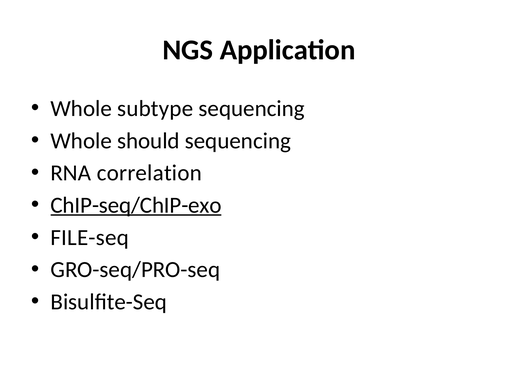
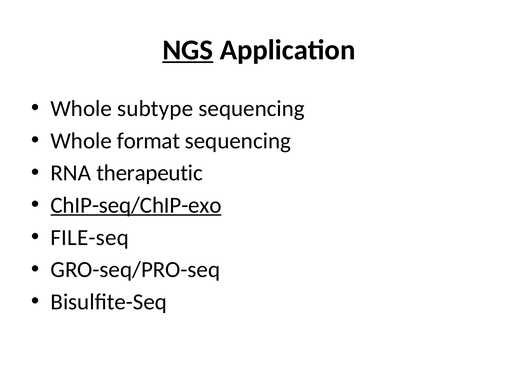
NGS underline: none -> present (188, 50)
should: should -> format (149, 141)
correlation: correlation -> therapeutic (150, 173)
